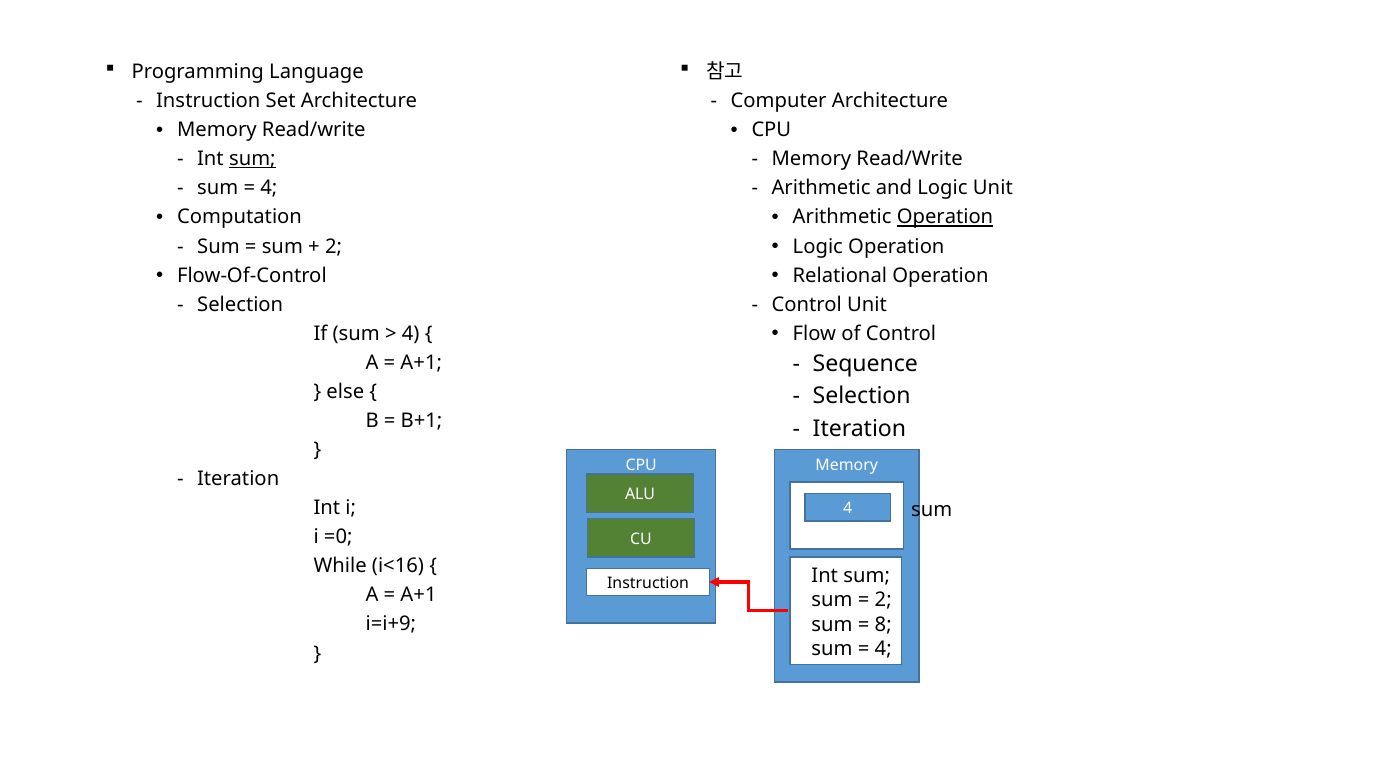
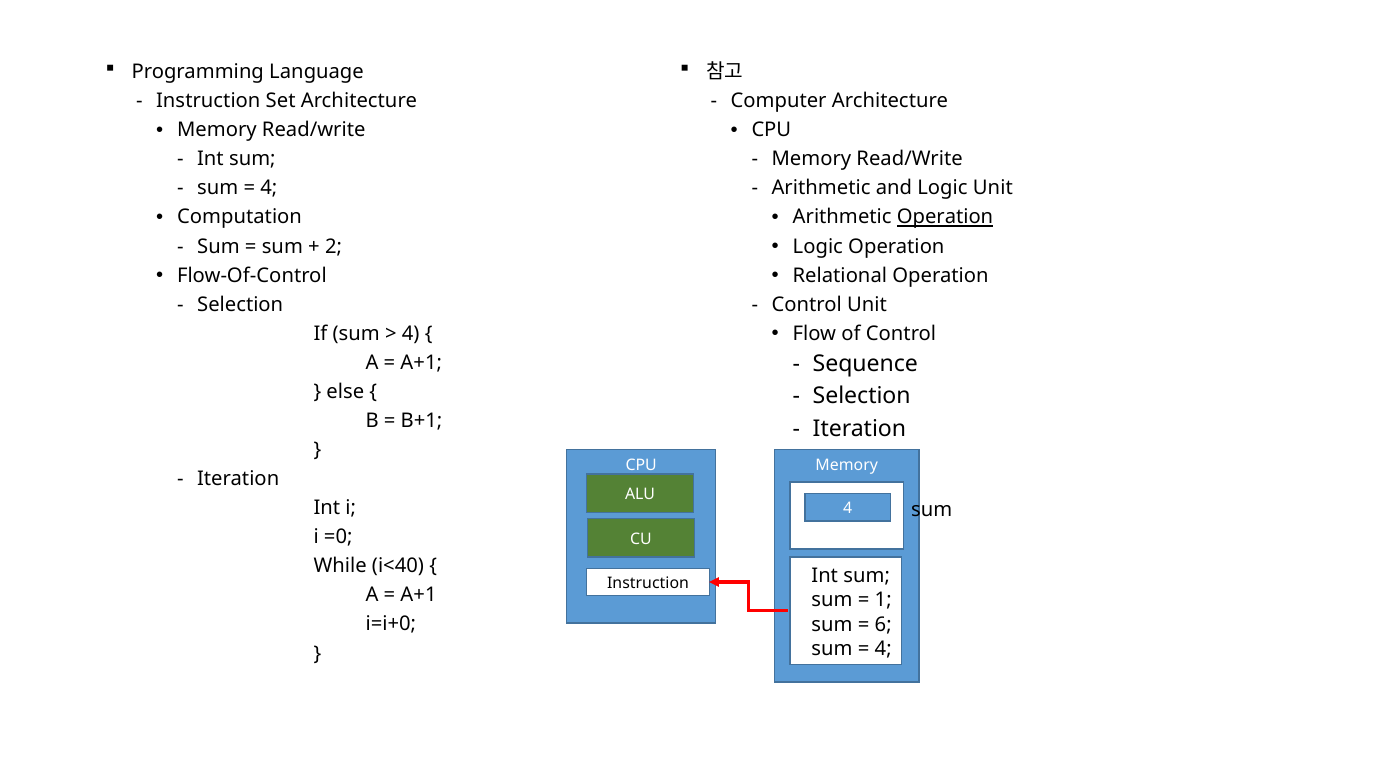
sum underline: present -> none (252, 159)
i<16: i<16 -> i<40 (398, 566)
2: 2 -> 1 (883, 600)
i=i+9: i=i+9 -> i=i+0 (391, 624)
8: 8 -> 6 (883, 624)
